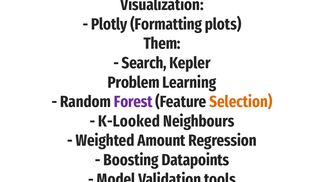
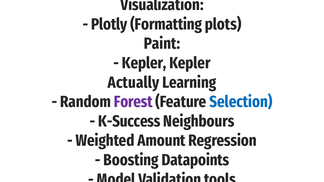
Them: Them -> Paint (162, 44)
Search: Search -> Kepler (144, 63)
Problem: Problem -> Actually (134, 83)
Selection colour: orange -> blue (241, 102)
K-Looked: K-Looked -> K-Success (129, 121)
